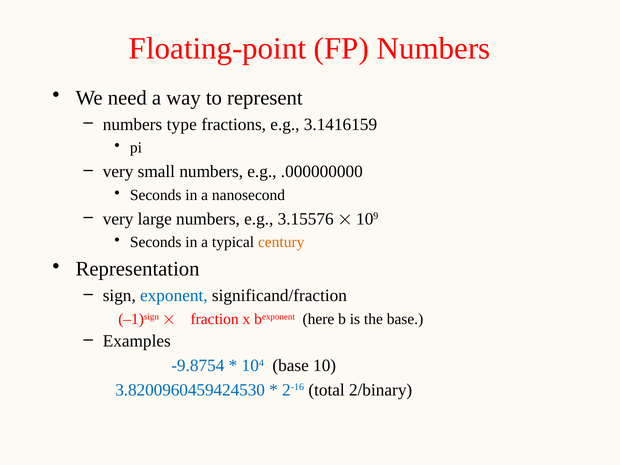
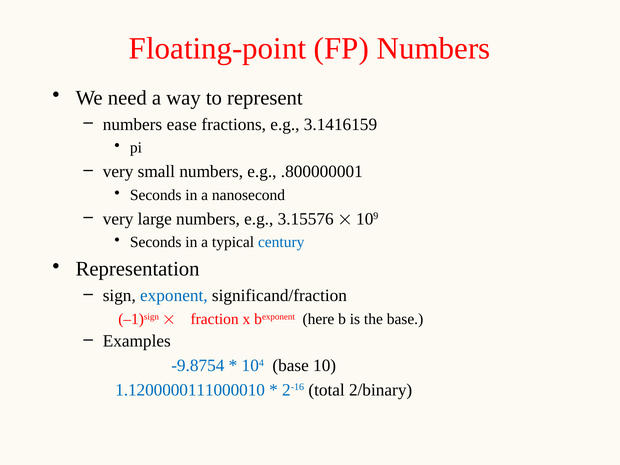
type: type -> ease (182, 125)
.000000000: .000000000 -> .800000001 (322, 172)
century colour: orange -> blue (281, 242)
3.8200960459424530: 3.8200960459424530 -> 1.1200000111000010 (190, 390)
